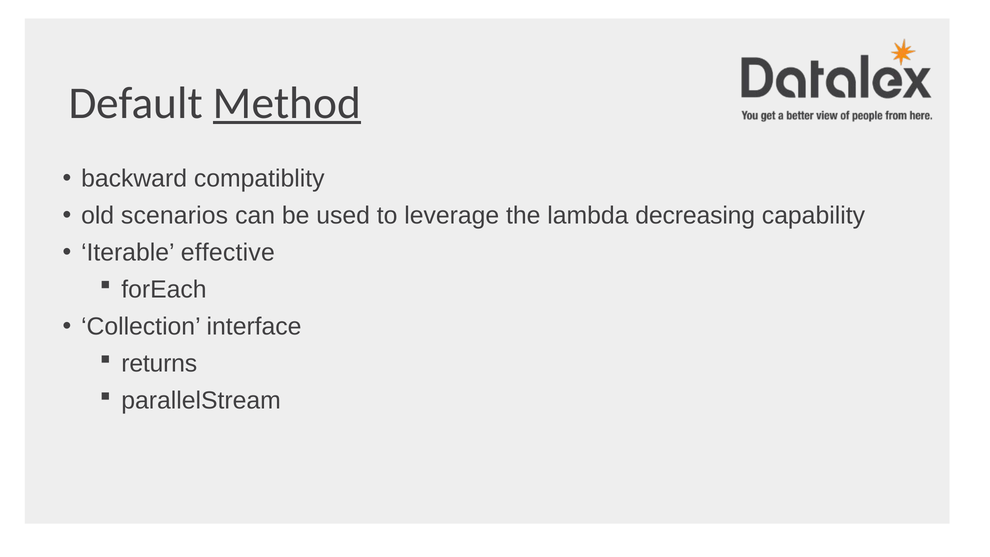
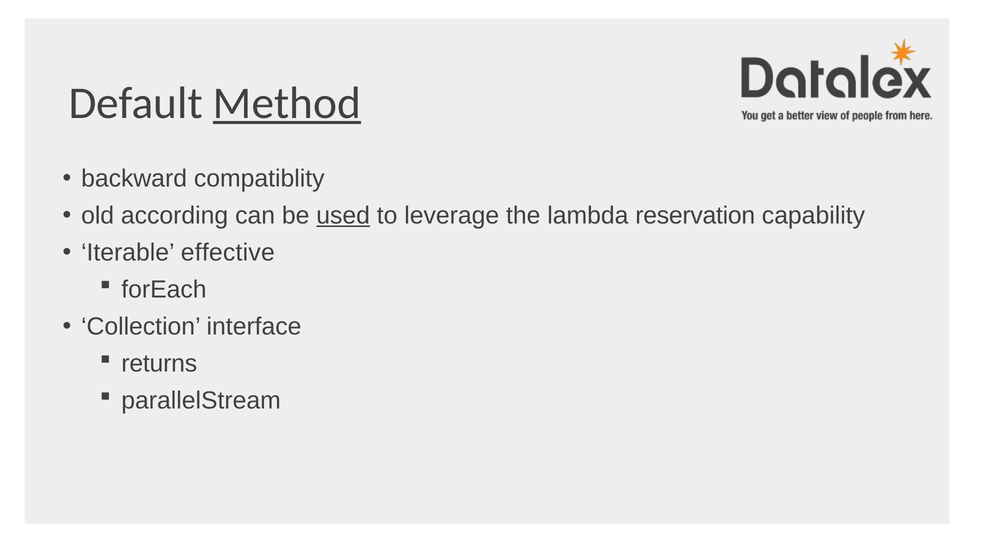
scenarios: scenarios -> according (175, 215)
used underline: none -> present (343, 215)
decreasing: decreasing -> reservation (695, 215)
